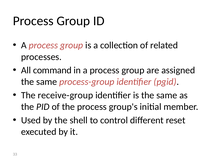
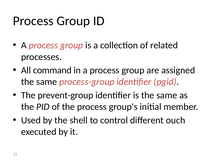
receive-group: receive-group -> prevent-group (65, 95)
reset: reset -> ouch (176, 120)
